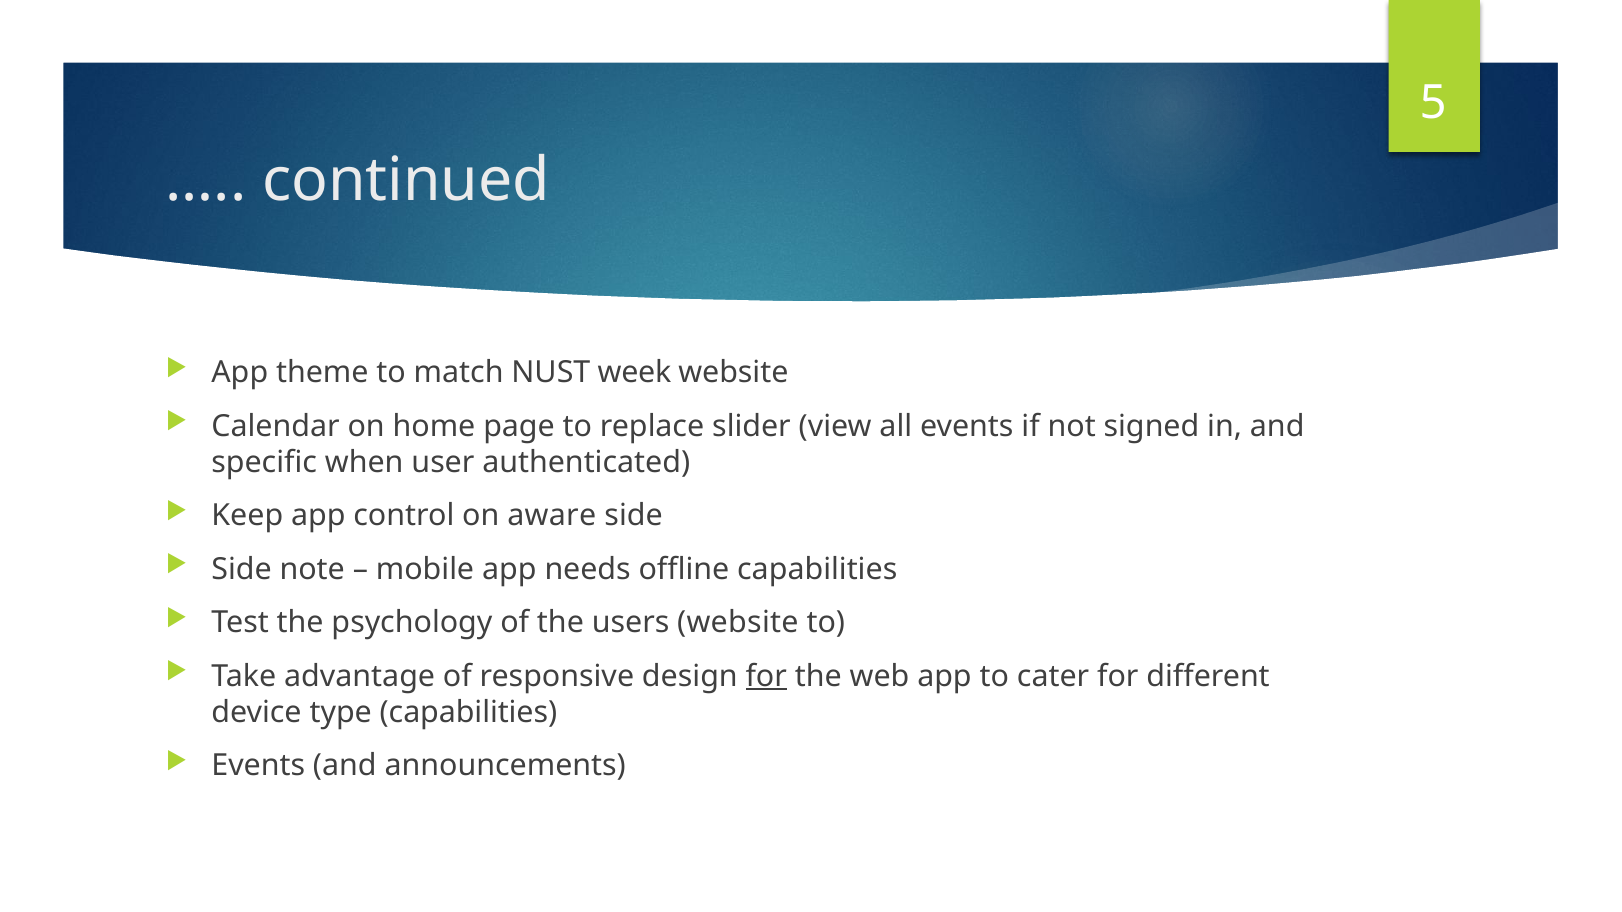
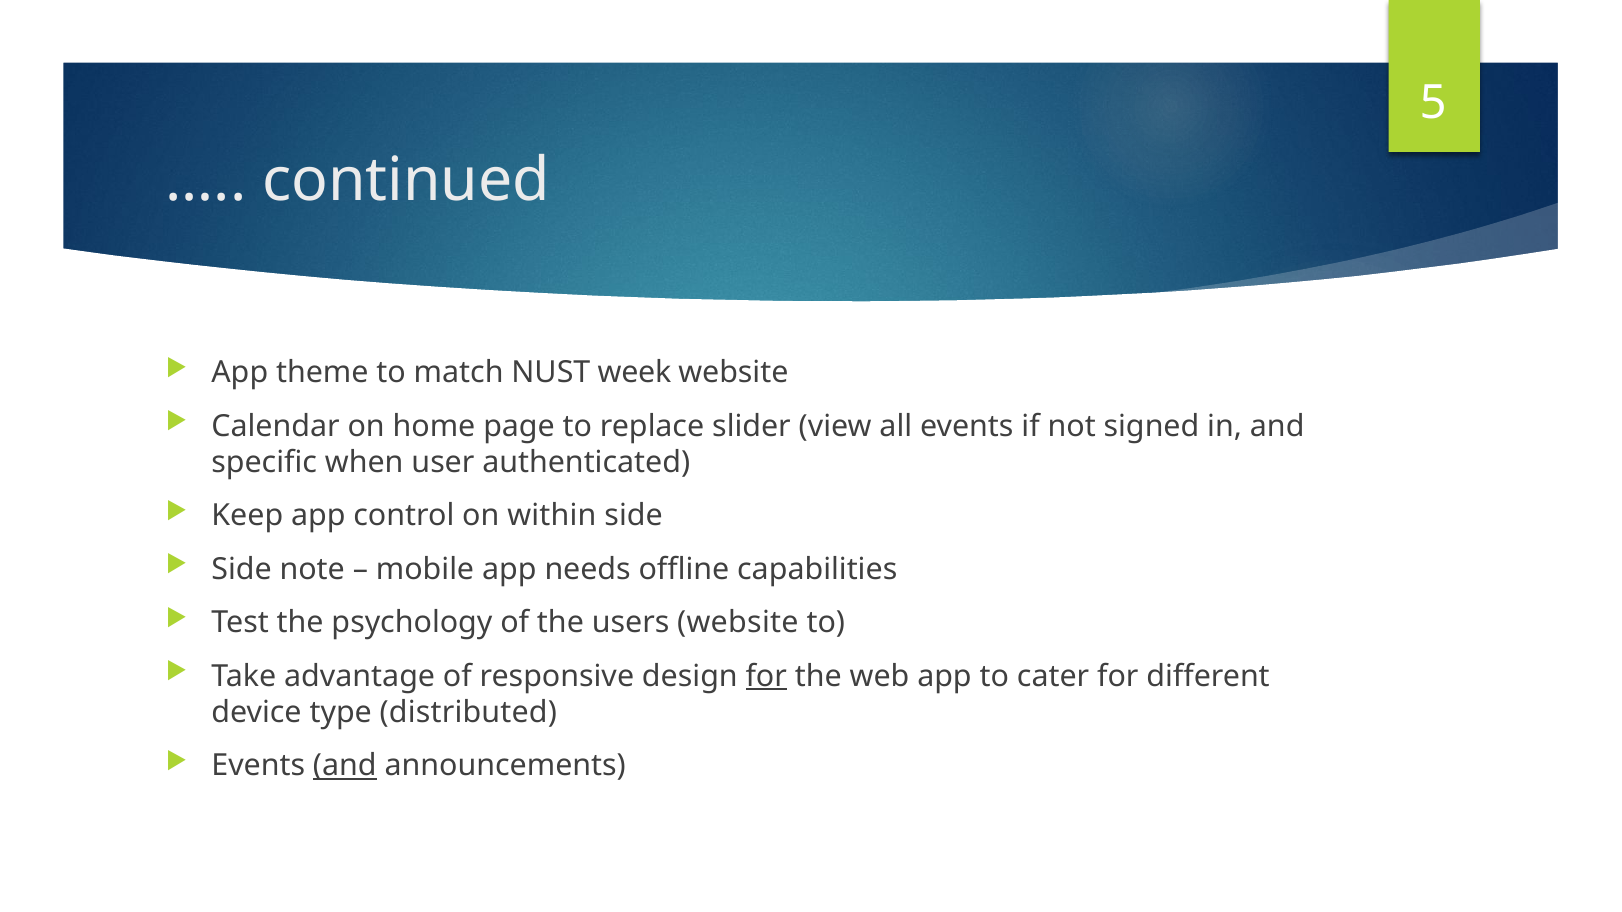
aware: aware -> within (552, 516)
type capabilities: capabilities -> distributed (468, 713)
and underline: none -> present (345, 766)
